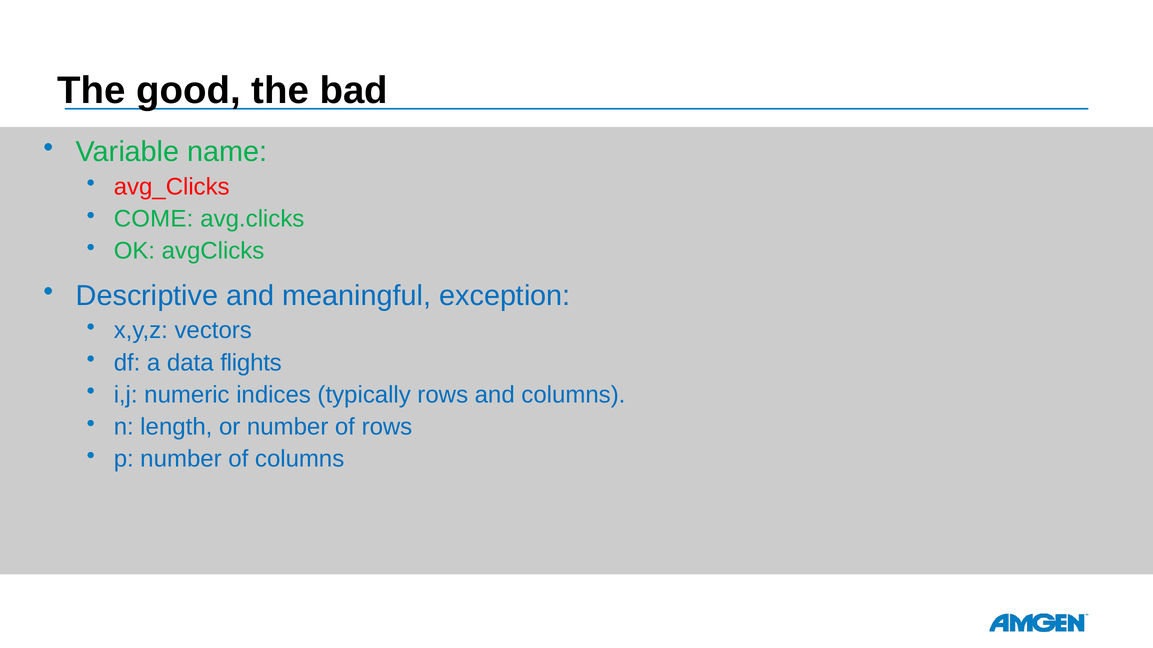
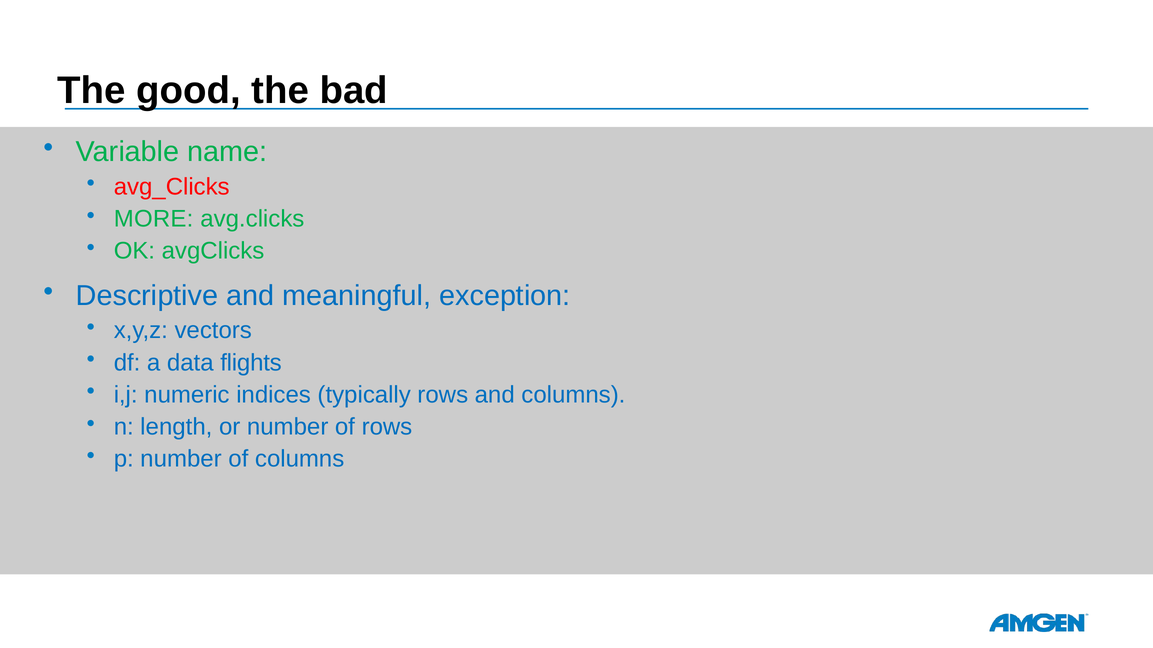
COME: COME -> MORE (154, 219)
